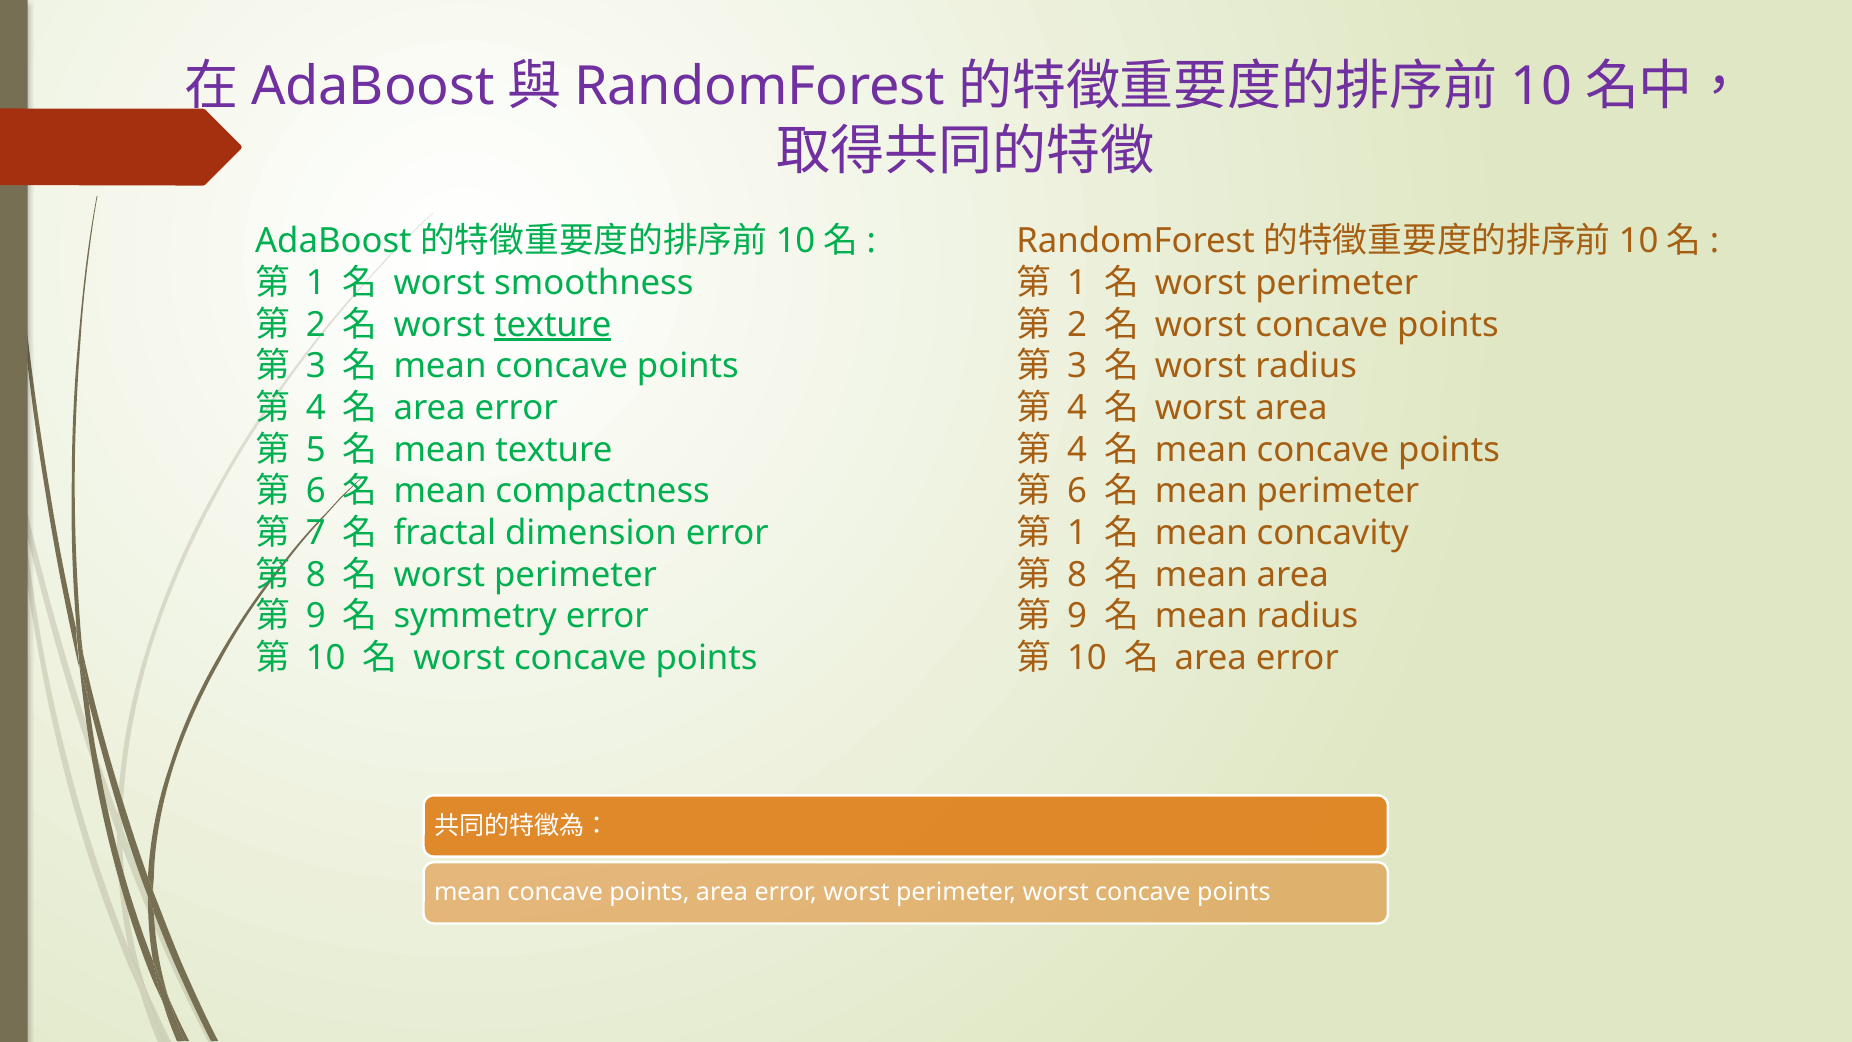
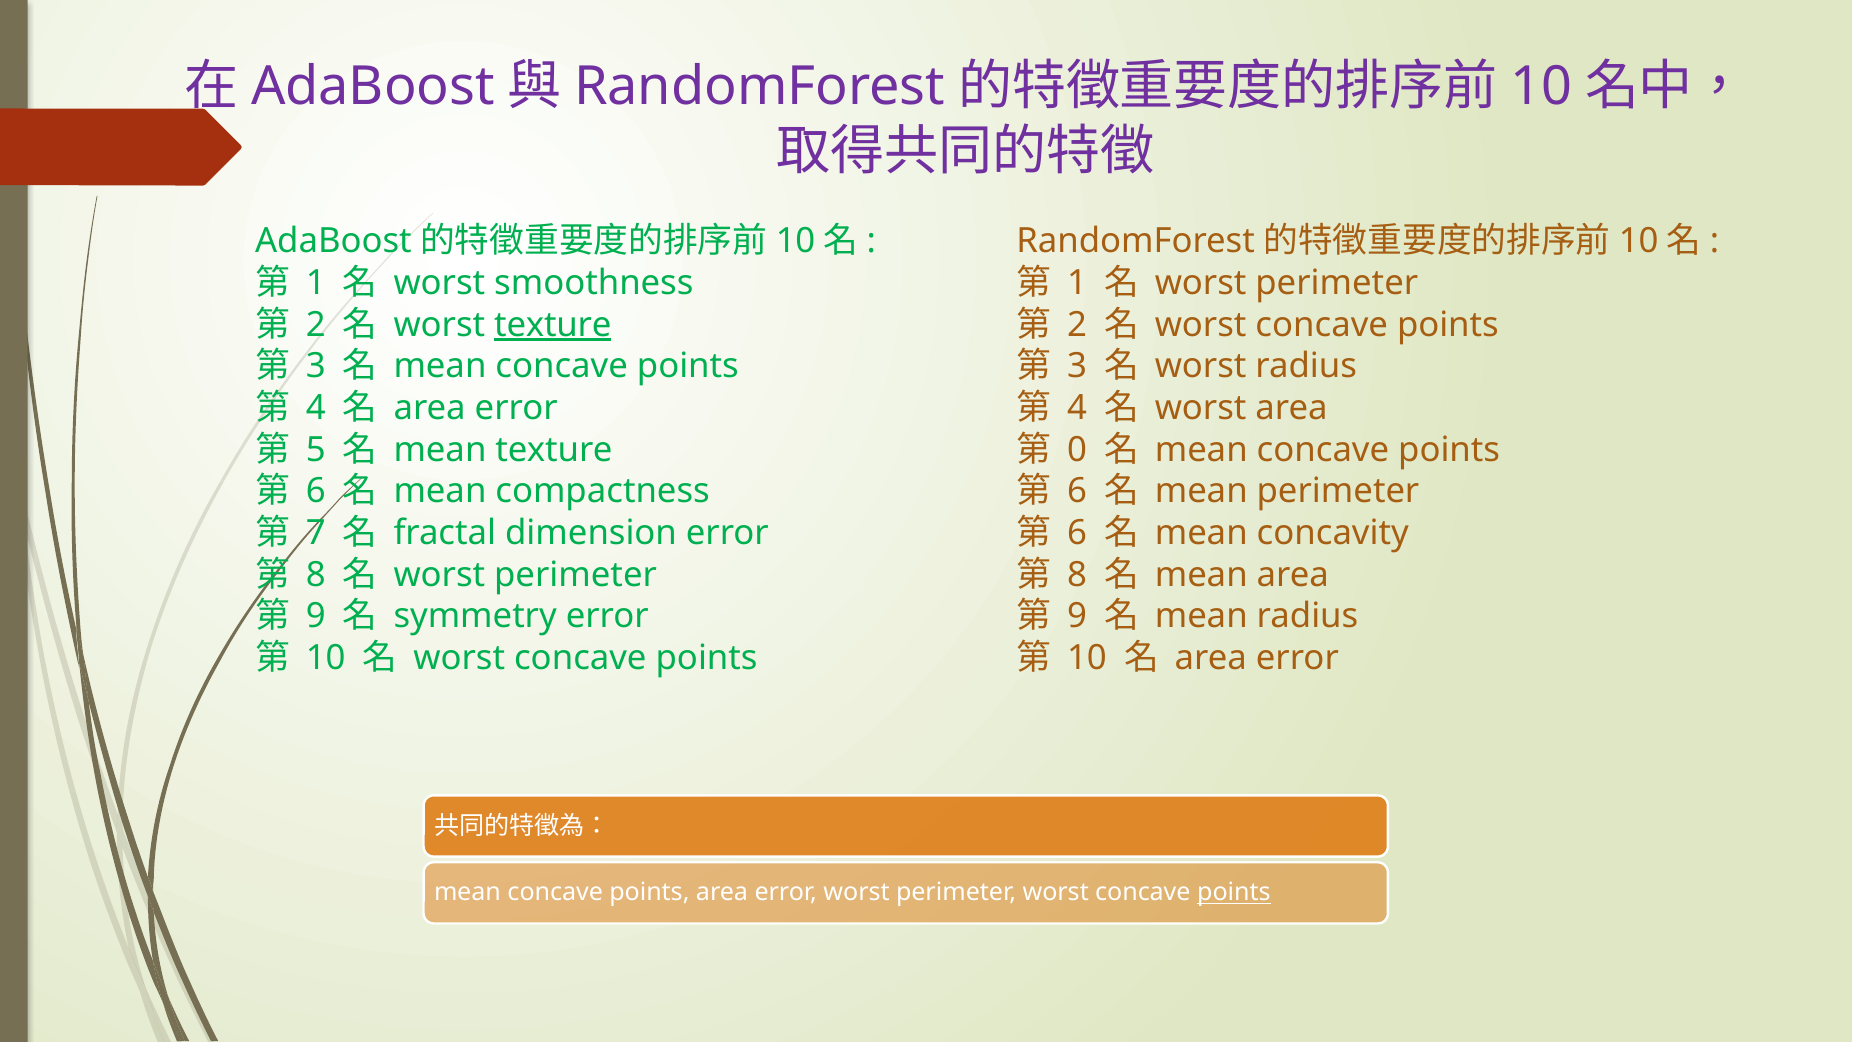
4: 4 -> 0 (1077, 450)
1: 1 -> 6 (1077, 533)
points underline: none -> present (1234, 892)
